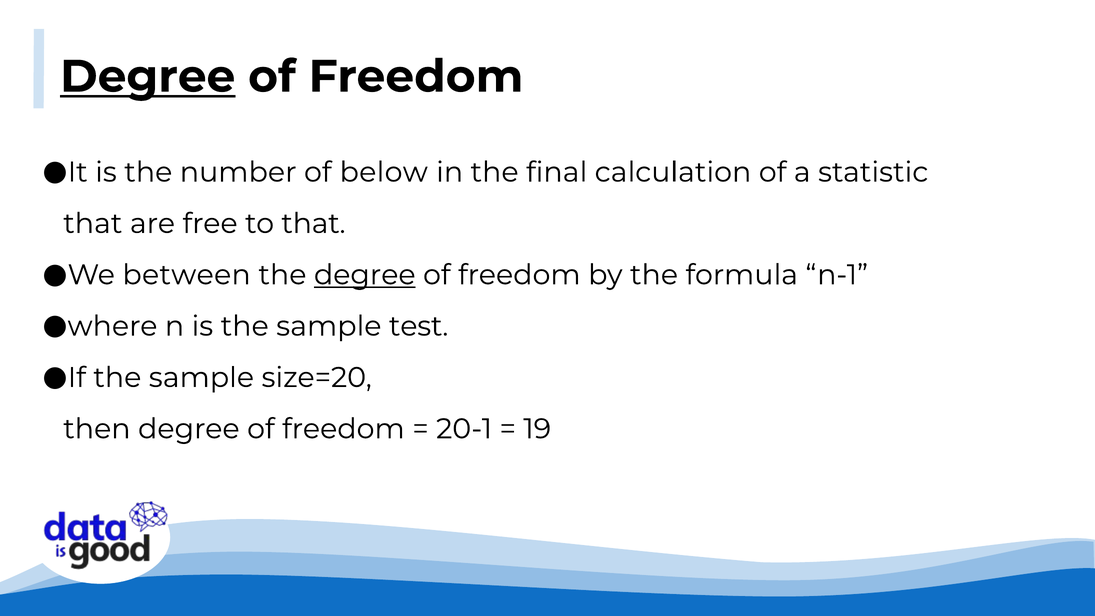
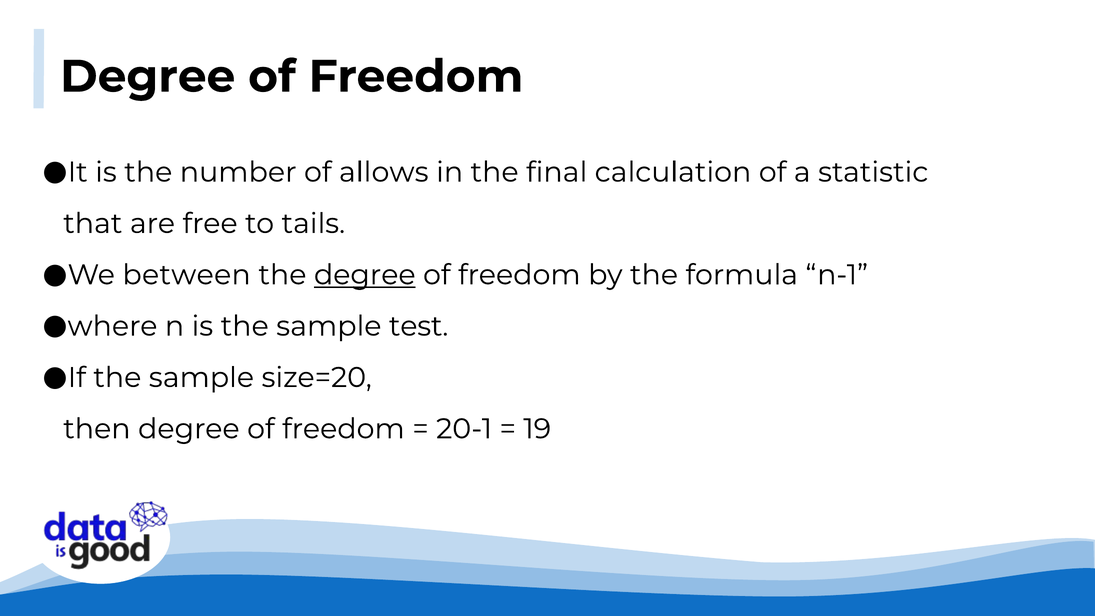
Degree underline: present -> none (148, 77)
below: below -> allows (384, 172)
to that: that -> tails (313, 224)
